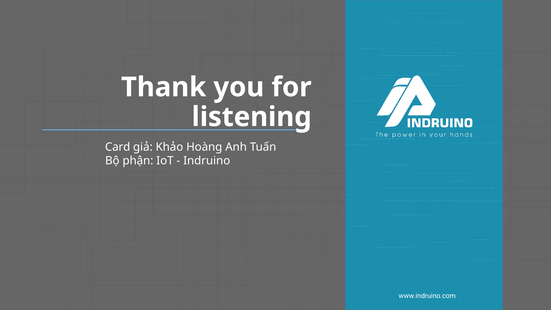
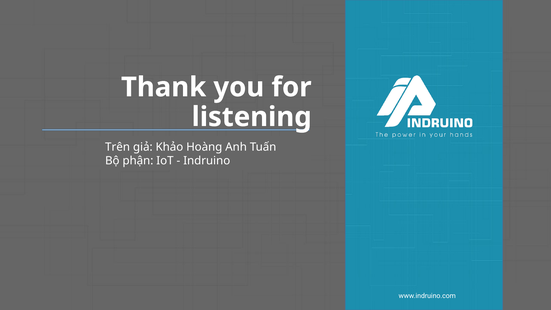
Card: Card -> Trên (118, 147)
